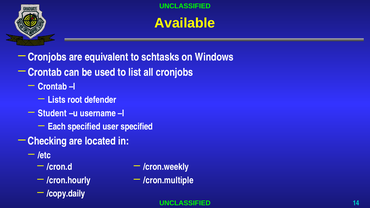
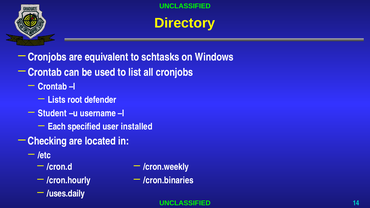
Available: Available -> Directory (185, 23)
user specified: specified -> installed (137, 127)
/cron.multiple: /cron.multiple -> /cron.binaries (168, 180)
/copy.daily: /copy.daily -> /uses.daily (66, 194)
